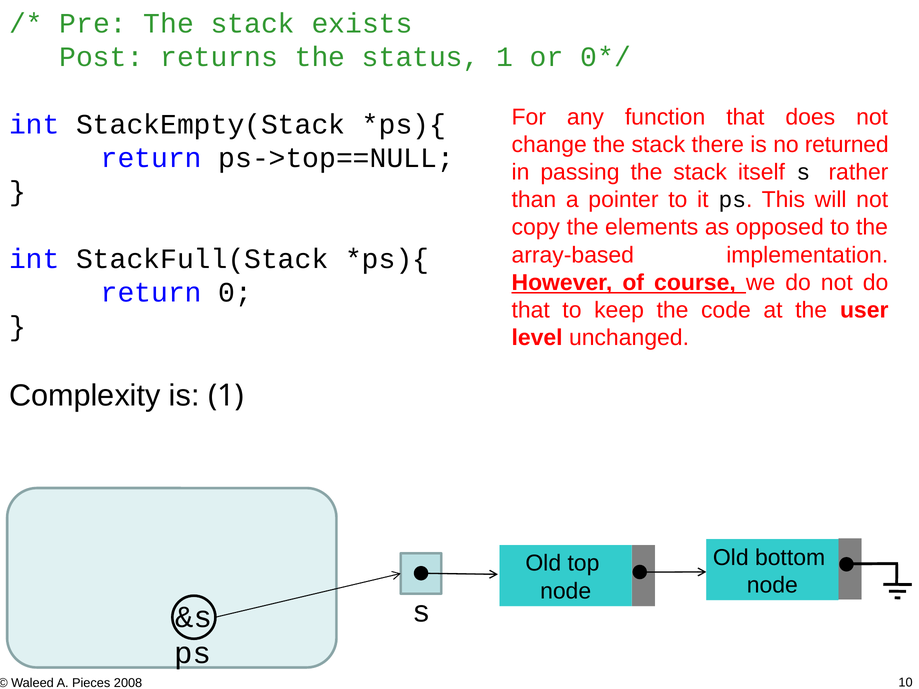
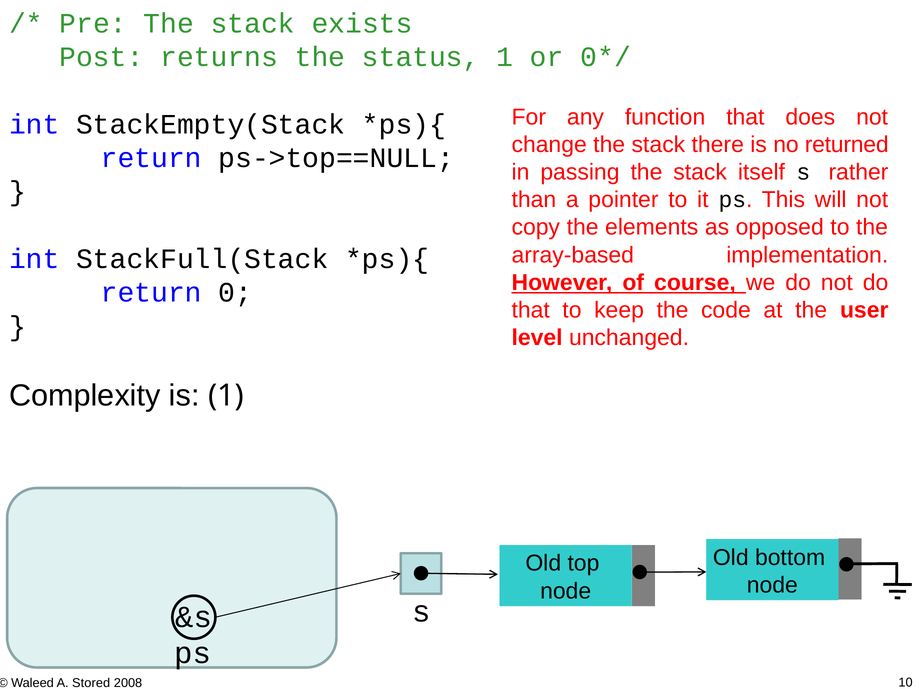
Pieces: Pieces -> Stored (91, 683)
